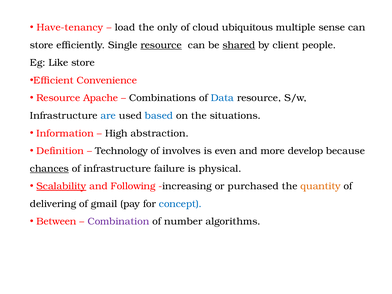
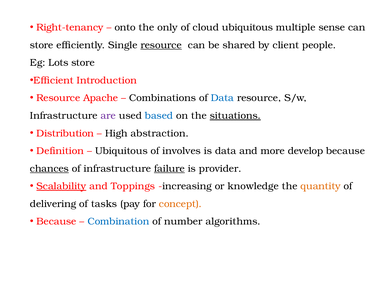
Have-tenancy: Have-tenancy -> Right-tenancy (70, 27)
load: load -> onto (125, 27)
shared underline: present -> none (239, 45)
Like: Like -> Lots (58, 63)
Convenience: Convenience -> Introduction (107, 80)
are colour: blue -> purple (108, 116)
situations underline: none -> present (235, 116)
Information: Information -> Distribution (65, 133)
Technology: Technology -> Ubiquitous (121, 151)
is even: even -> data (226, 151)
failure underline: none -> present (169, 169)
physical: physical -> provider (220, 169)
Following: Following -> Toppings (133, 186)
purchased: purchased -> knowledge (253, 186)
gmail: gmail -> tasks (104, 204)
concept colour: blue -> orange (180, 204)
Between: Between -> Because (56, 221)
Combination colour: purple -> blue (118, 221)
